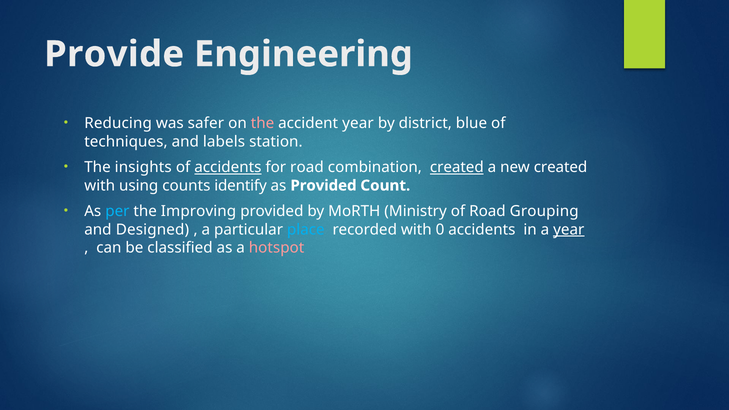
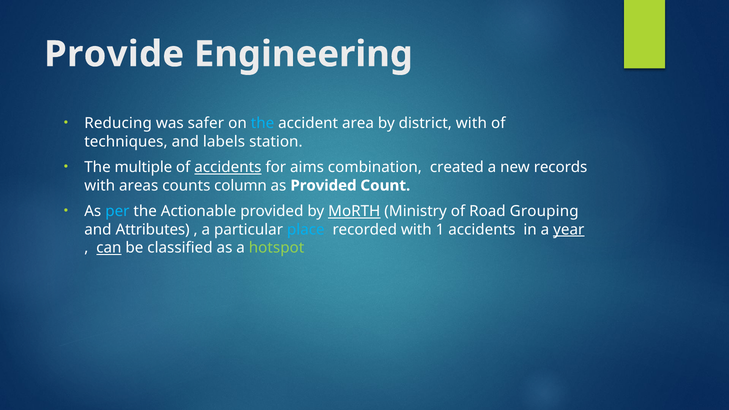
the colour: pink -> light blue (263, 123)
accident year: year -> area (358, 123)
district blue: blue -> with (471, 123)
insights: insights -> multiple (143, 167)
for road: road -> aims (307, 167)
created underline: present -> none (457, 167)
new created: created -> records (561, 167)
using: using -> areas (139, 186)
identify: identify -> column (241, 186)
Improving: Improving -> Actionable (199, 211)
MoRTH underline: none -> present (354, 211)
Designed: Designed -> Attributes (153, 230)
0: 0 -> 1 (440, 230)
can underline: none -> present (109, 248)
hotspot colour: pink -> light green (277, 248)
